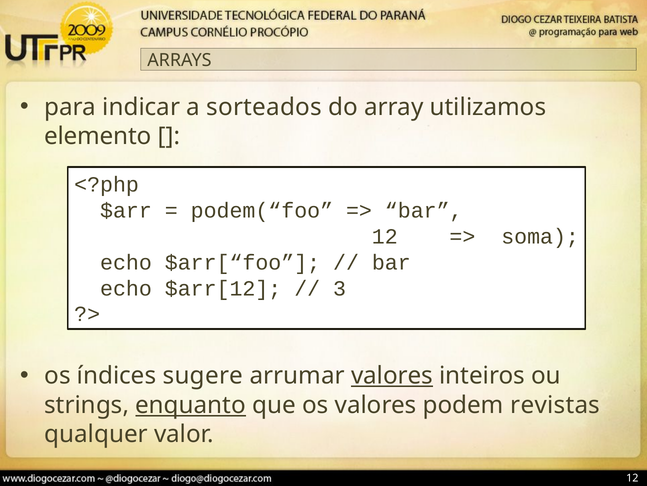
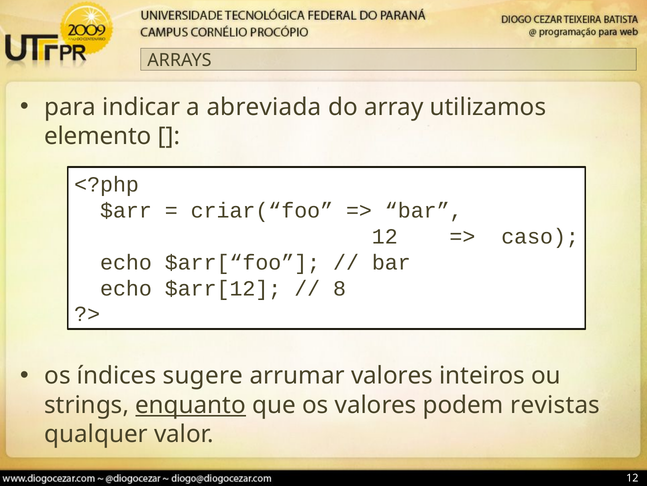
sorteados: sorteados -> abreviada (264, 107)
podem(“foo: podem(“foo -> criar(“foo (262, 210)
soma: soma -> caso (540, 236)
3: 3 -> 8 (340, 288)
valores underline: present -> none (392, 375)
